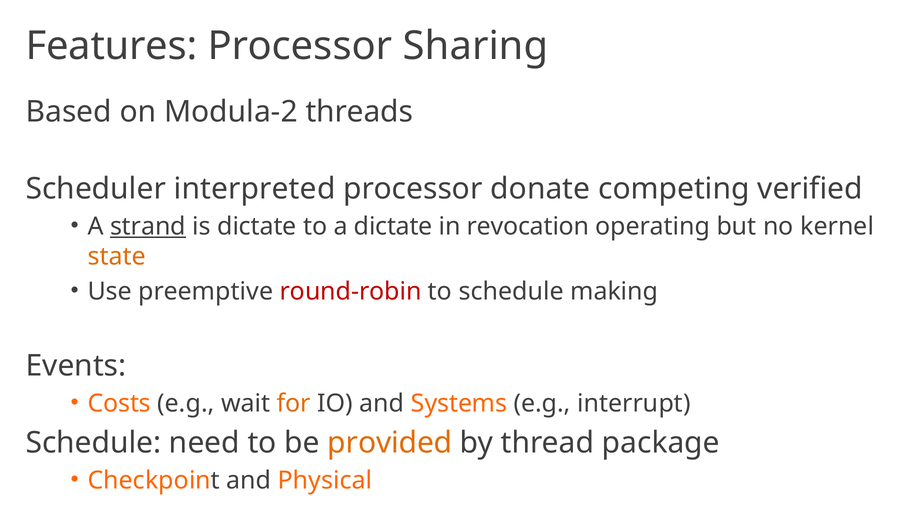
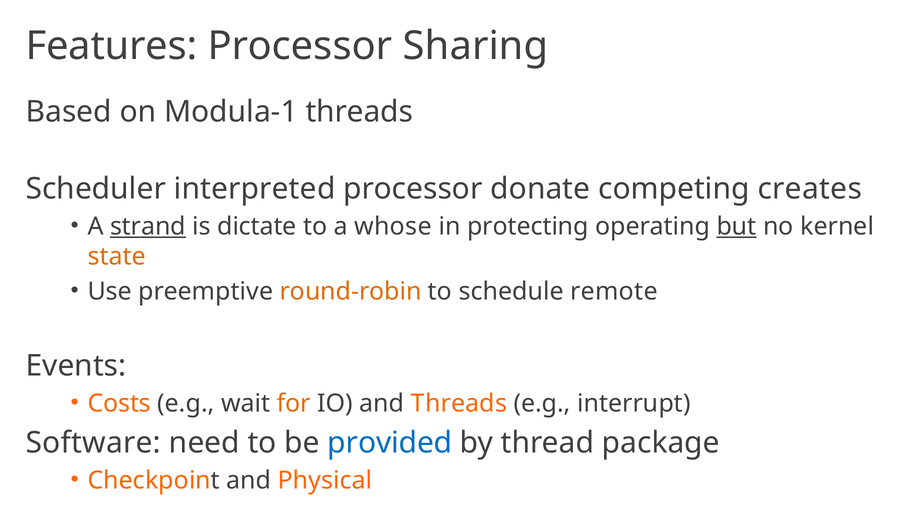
Modula-2: Modula-2 -> Modula-1 (231, 112)
verified: verified -> creates (810, 189)
a dictate: dictate -> whose (393, 226)
revocation: revocation -> protecting (528, 226)
but underline: none -> present (736, 226)
round-robin colour: red -> orange (351, 292)
making: making -> remote (614, 292)
and Systems: Systems -> Threads (459, 404)
Schedule: Schedule -> Software (93, 443)
provided colour: orange -> blue (390, 443)
